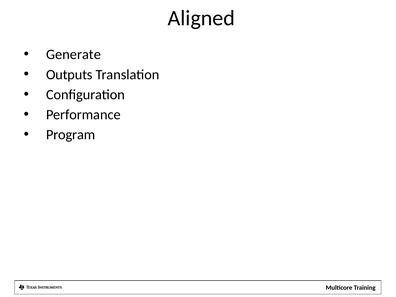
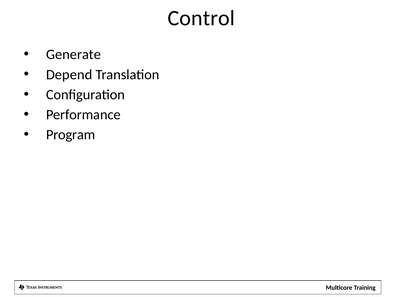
Aligned: Aligned -> Control (201, 18)
Outputs: Outputs -> Depend (69, 75)
